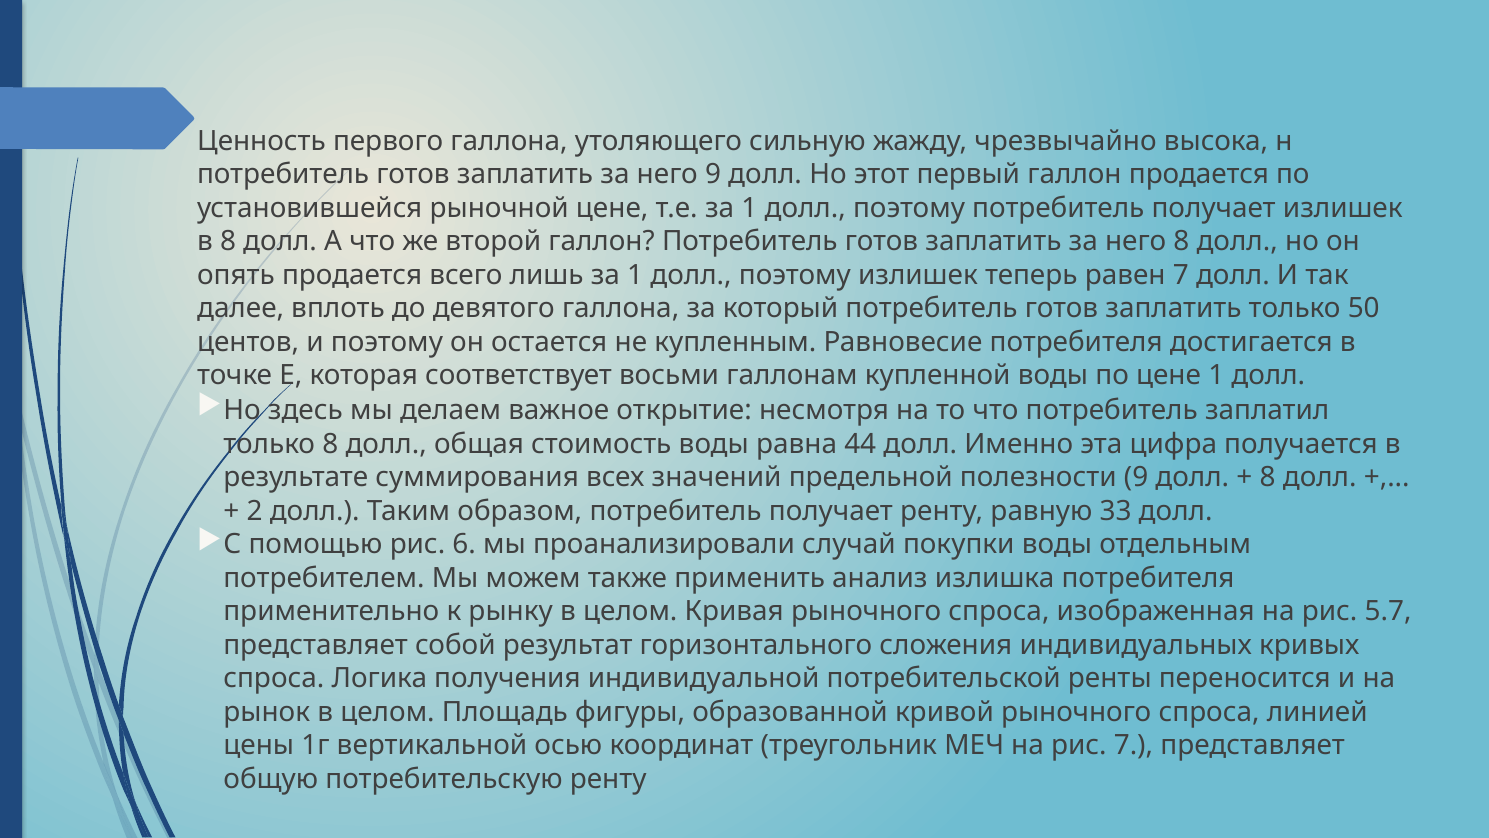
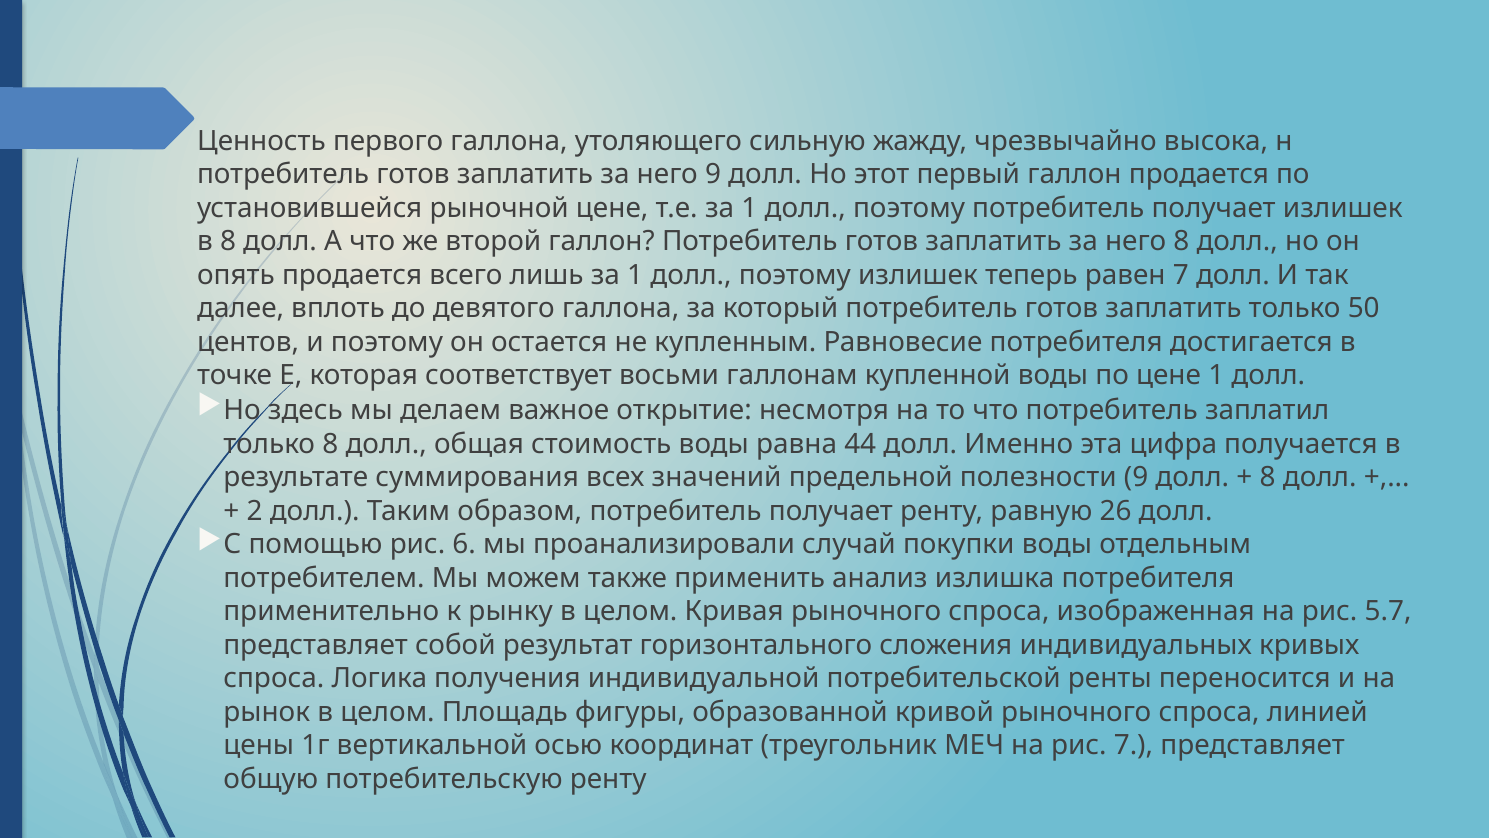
33: 33 -> 26 (1116, 511)
